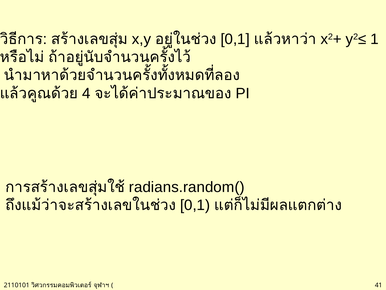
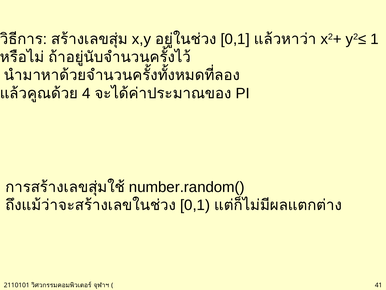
radians.random(: radians.random( -> number.random( (187, 187)
